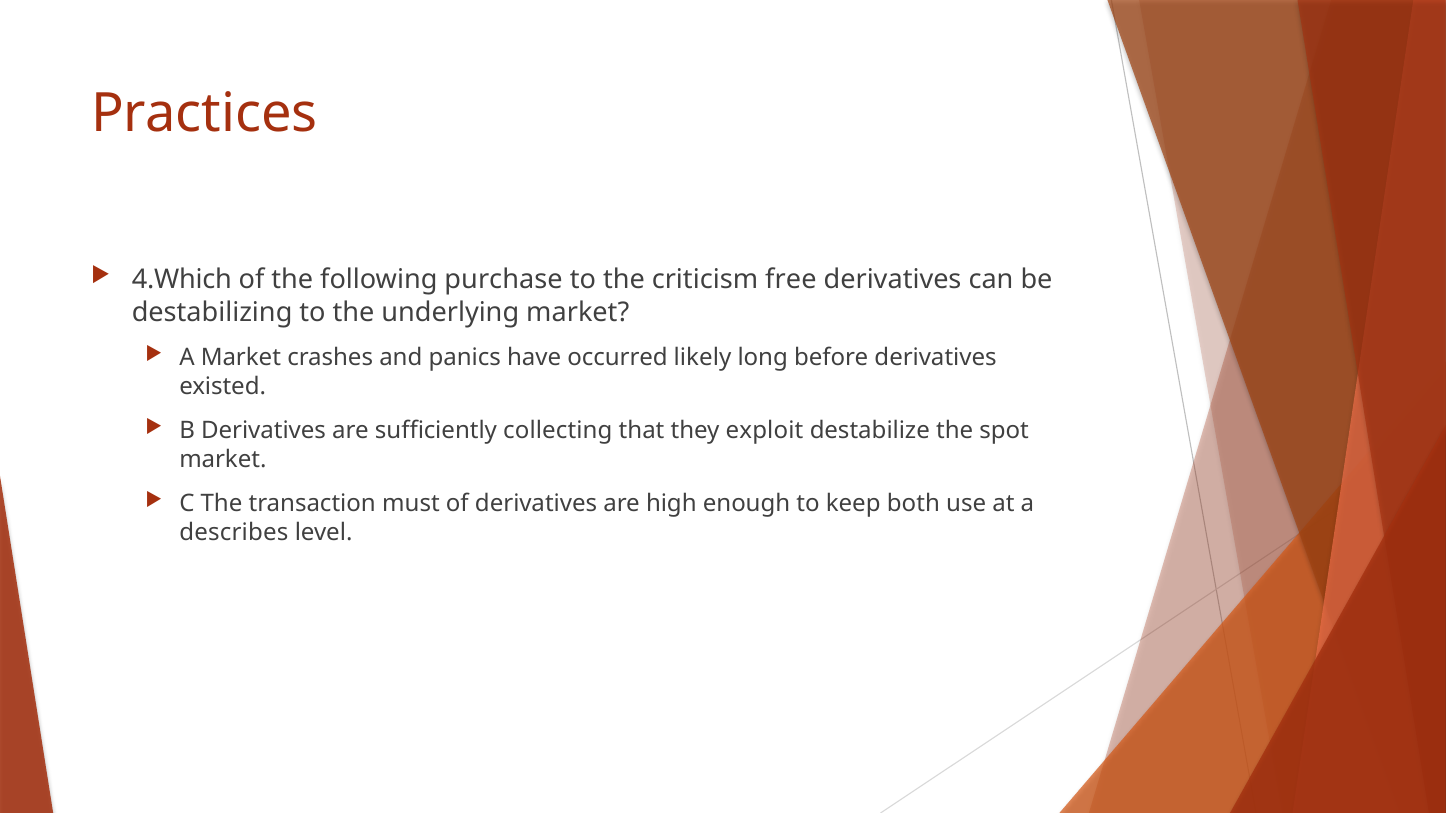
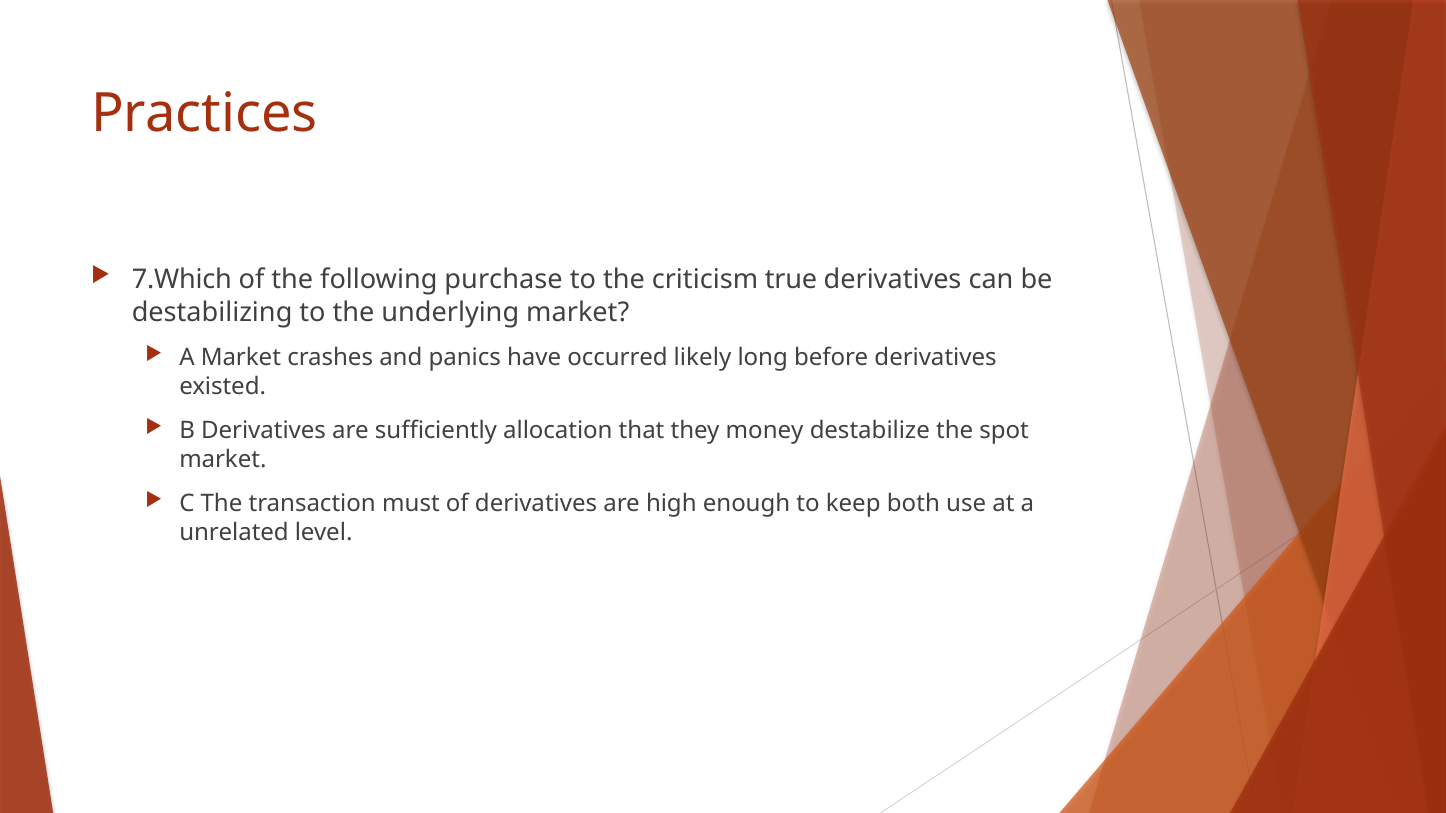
4.Which: 4.Which -> 7.Which (182, 280)
free: free -> true (791, 280)
collecting: collecting -> allocation (558, 431)
exploit: exploit -> money (765, 431)
describes: describes -> unrelated (234, 533)
